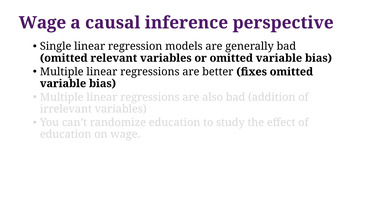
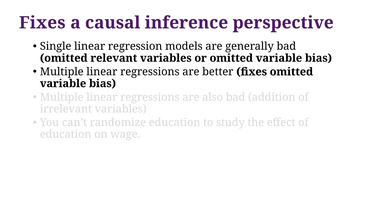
Wage: Wage -> Fixes (42, 23)
